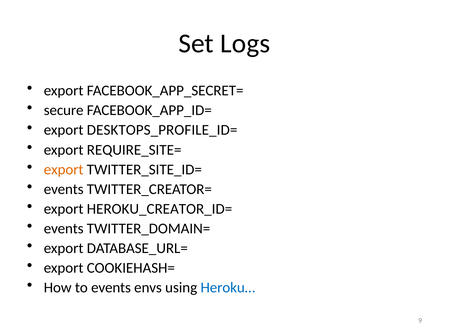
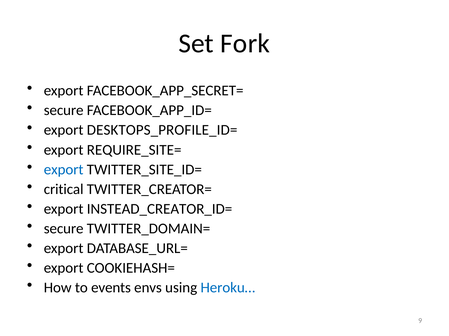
Logs: Logs -> Fork (245, 43)
export colour: orange -> blue (64, 170)
events: events -> critical (64, 190)
HEROKU_CREATOR_ID=: HEROKU_CREATOR_ID= -> INSTEAD_CREATOR_ID= (160, 209)
events: events -> secure (64, 229)
